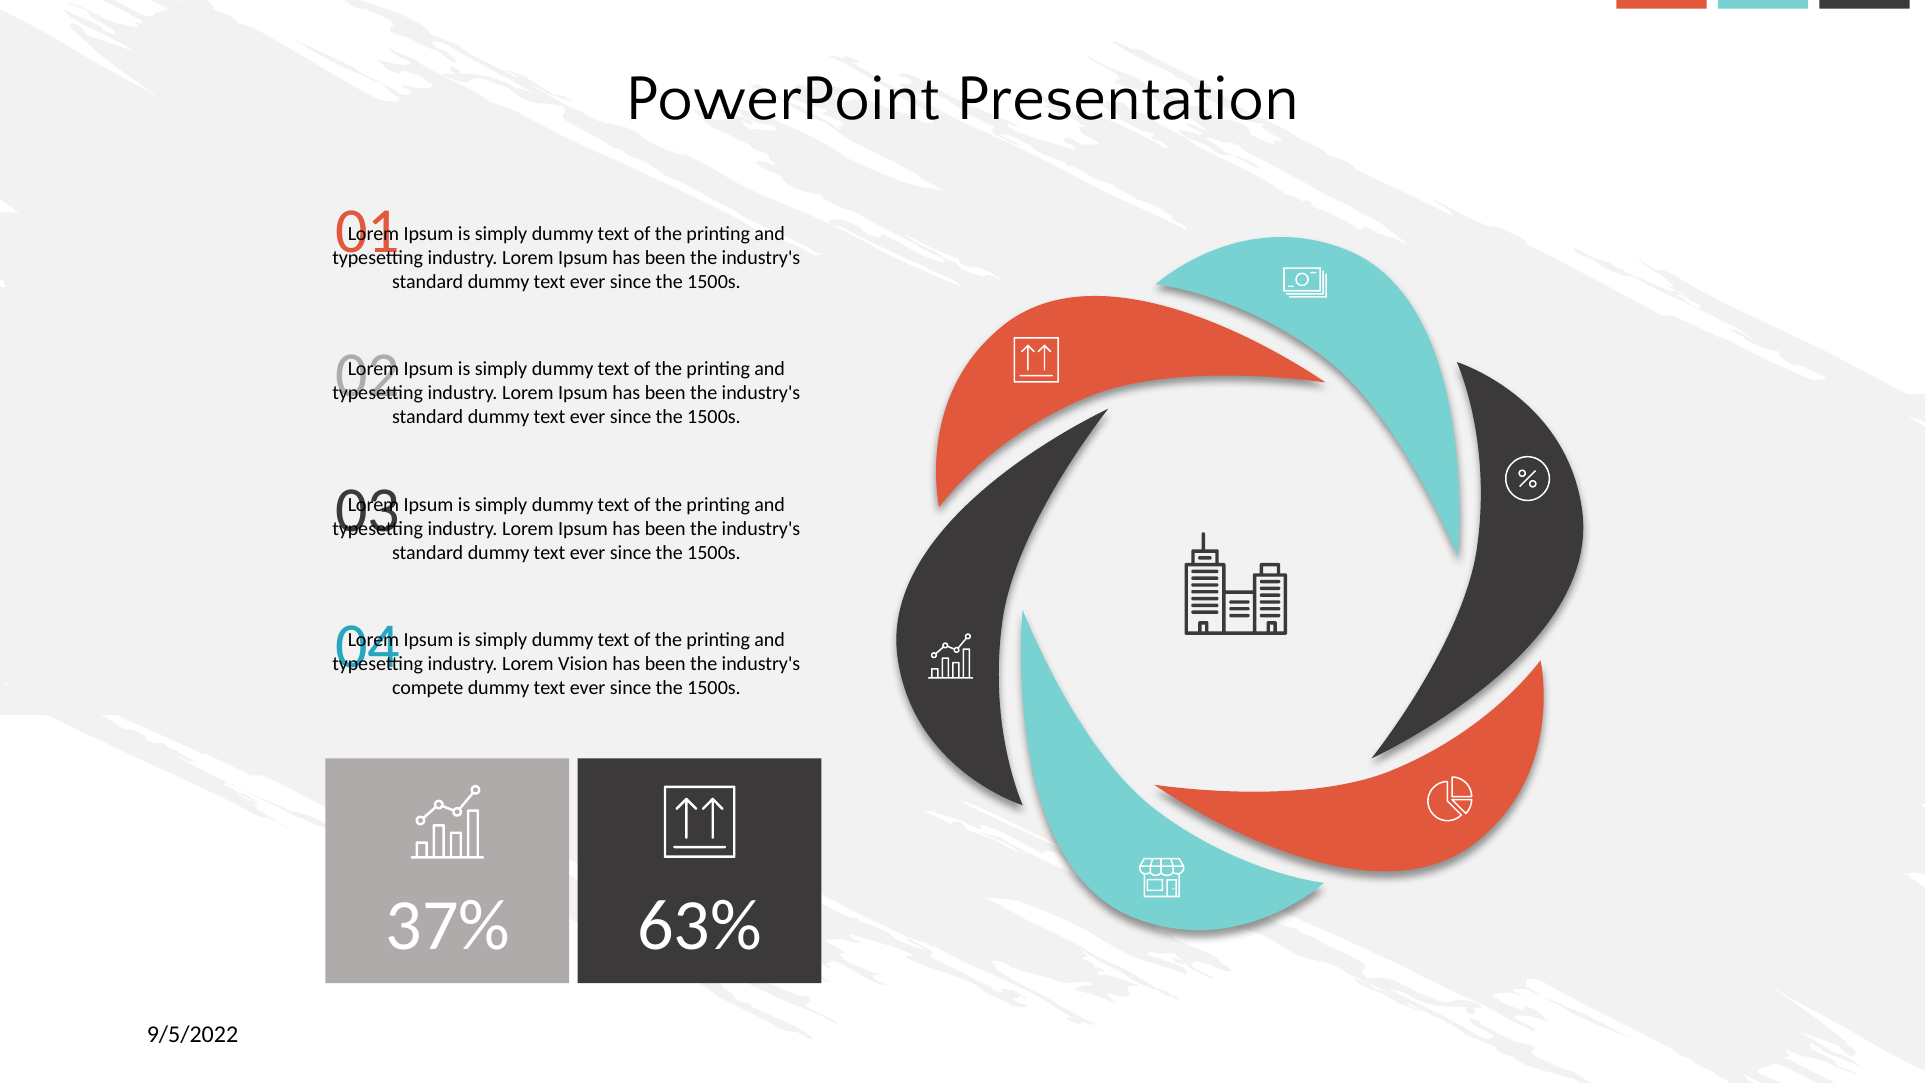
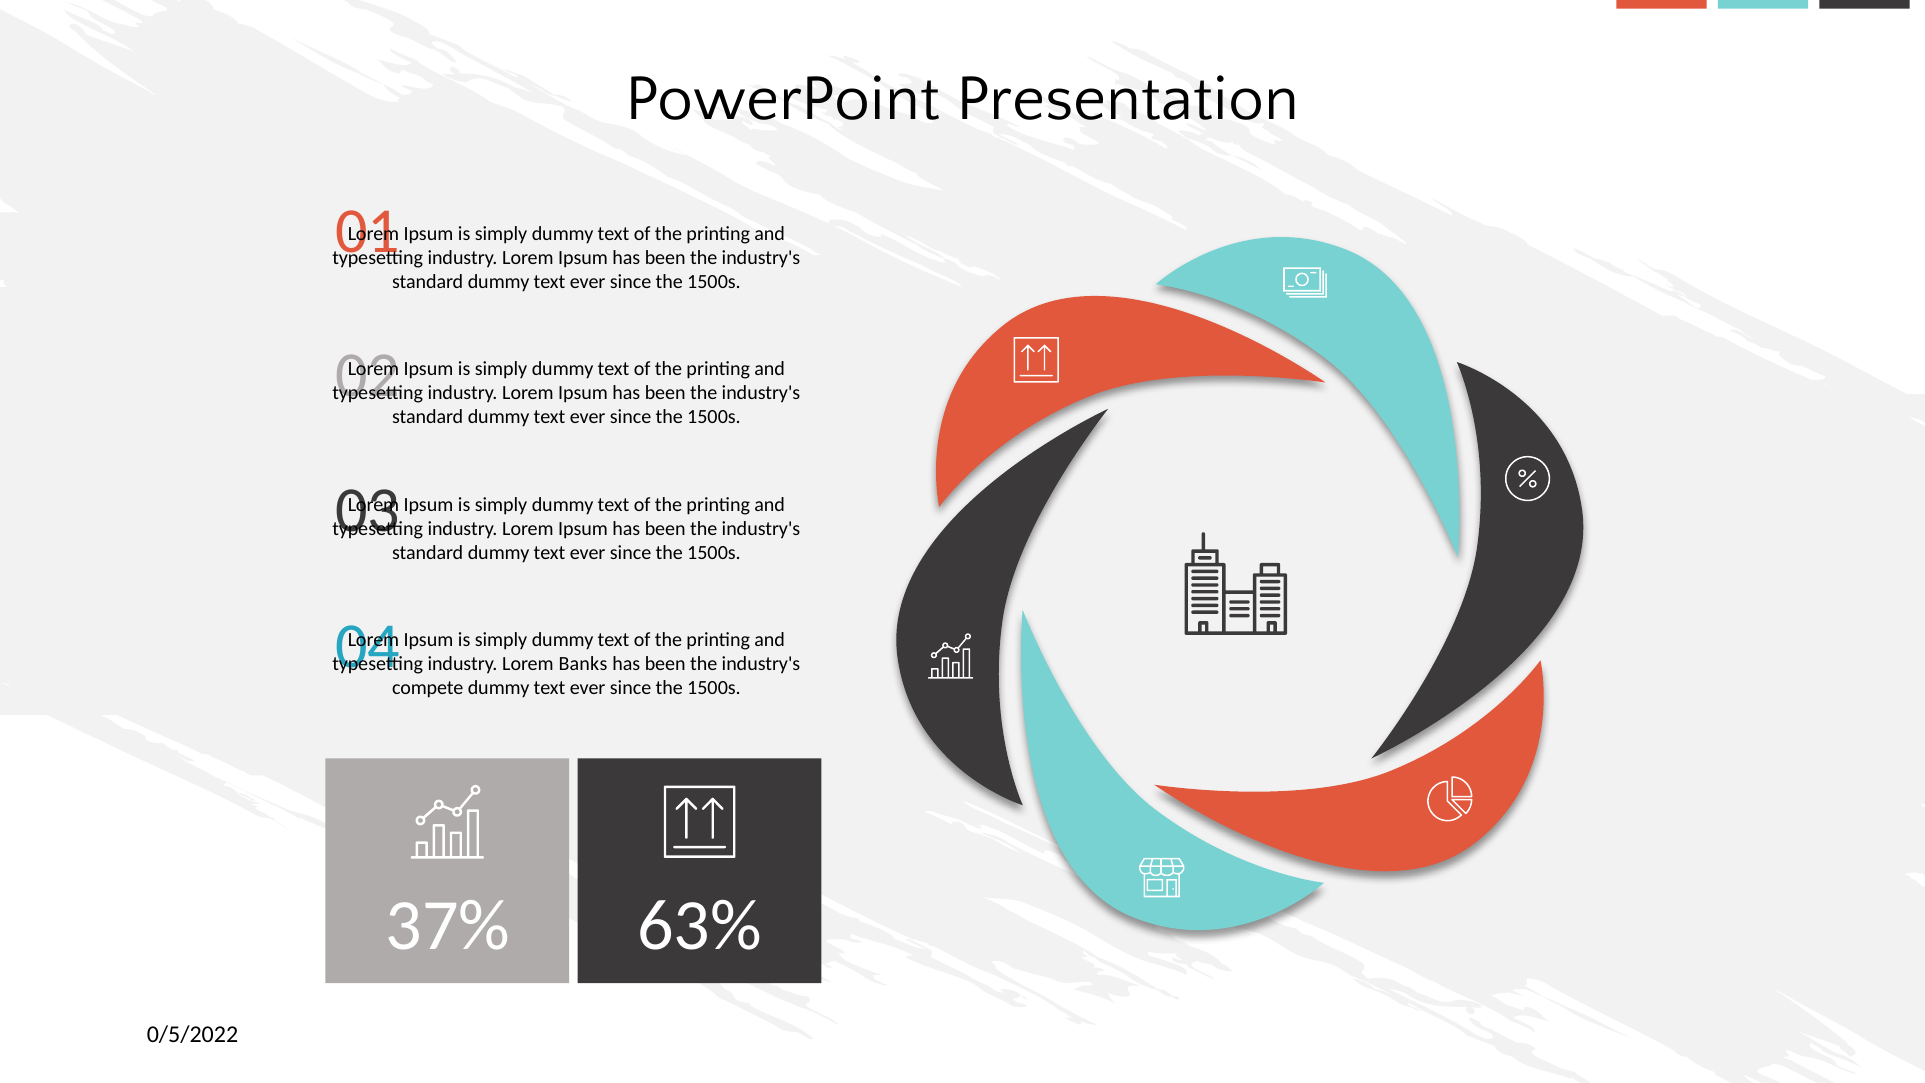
Vision: Vision -> Banks (583, 664)
9/5/2022: 9/5/2022 -> 0/5/2022 (192, 1034)
